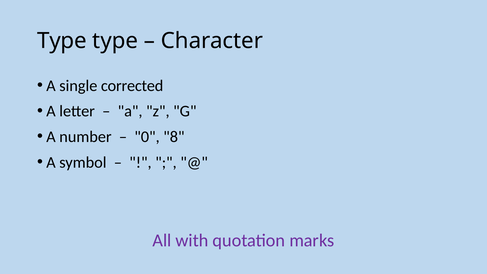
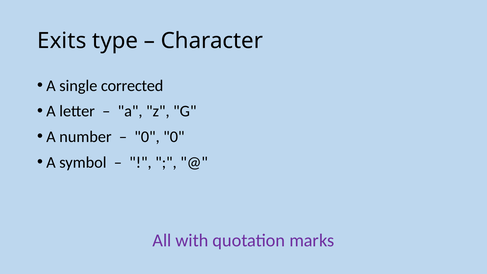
Type: Type -> Exits (62, 41)
0 8: 8 -> 0 (174, 137)
